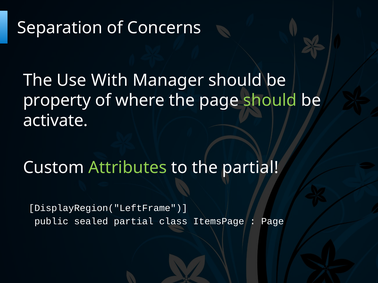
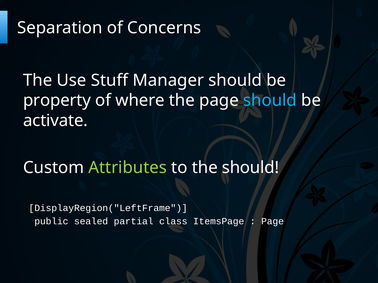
With: With -> Stuff (110, 80)
should colour: light green -> light blue (270, 101)
the partial: partial -> should (250, 168)
